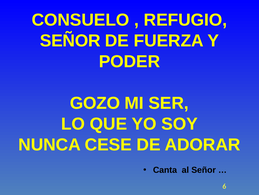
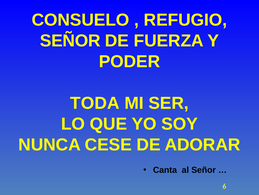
GOZO: GOZO -> TODA (95, 103)
